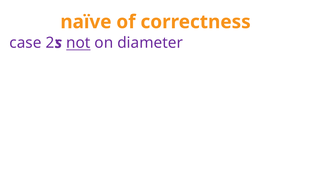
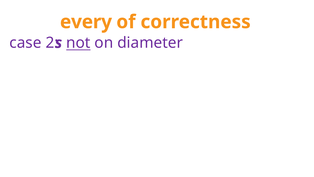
naïve: naïve -> every (86, 22)
